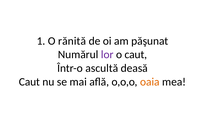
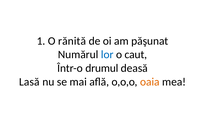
lor colour: purple -> blue (107, 55)
ascultă: ascultă -> drumul (102, 68)
Caut: Caut -> Lasă (29, 82)
